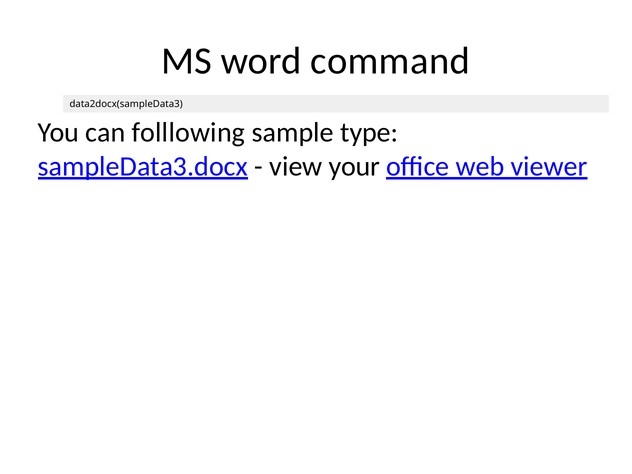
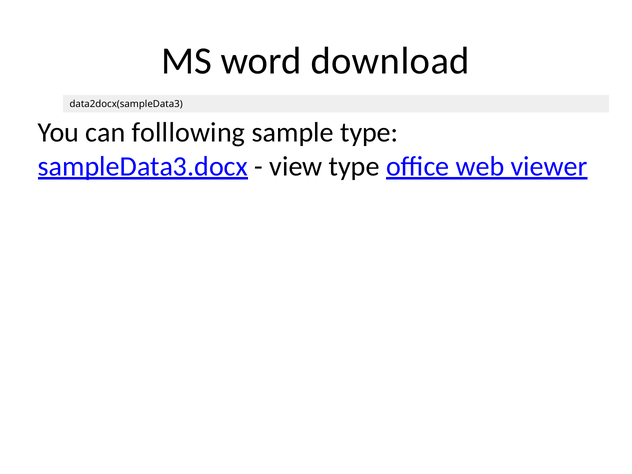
command: command -> download (390, 61)
view your: your -> type (354, 166)
